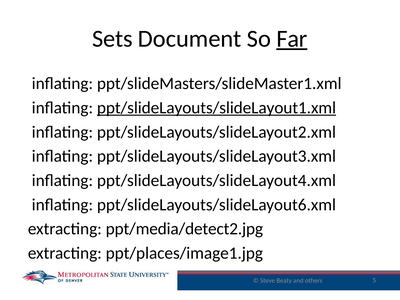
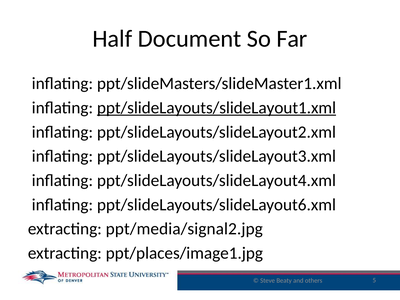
Sets: Sets -> Half (112, 39)
Far underline: present -> none (292, 39)
ppt/media/detect2.jpg: ppt/media/detect2.jpg -> ppt/media/signal2.jpg (184, 229)
